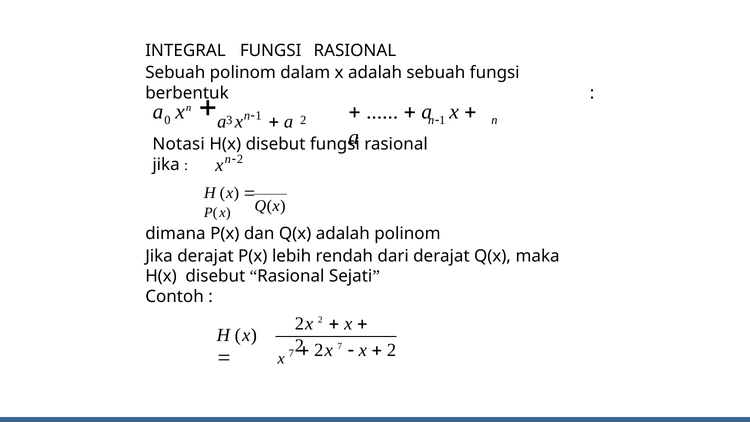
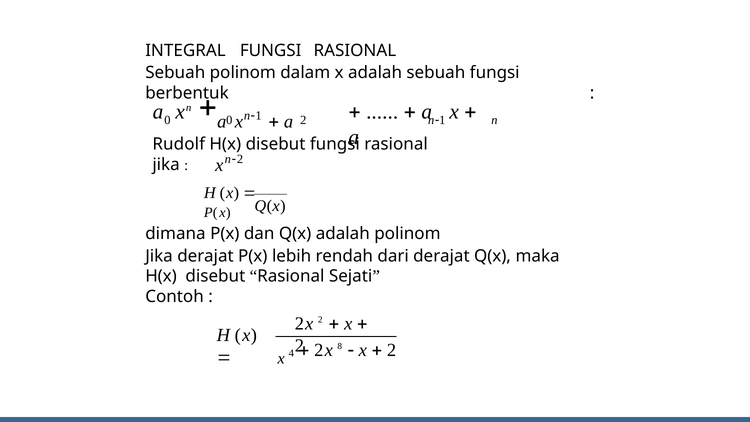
0 3: 3 -> 0 (229, 120)
Notasi: Notasi -> Rudolf (179, 144)
2x 7: 7 -> 8 (340, 346)
x 7: 7 -> 4 (291, 353)
